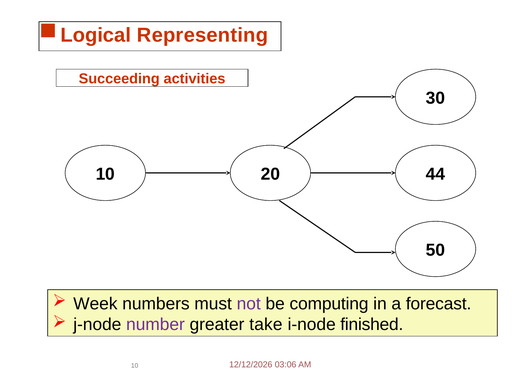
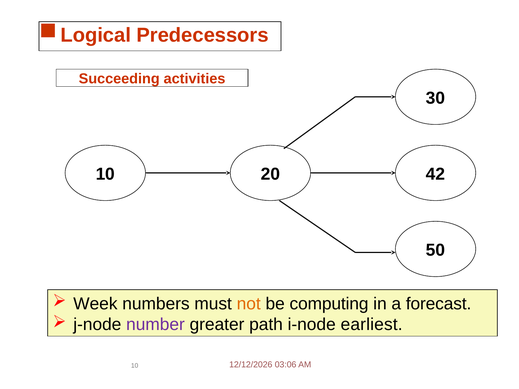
Representing: Representing -> Predecessors (203, 35)
44: 44 -> 42 (436, 174)
not colour: purple -> orange (249, 304)
take: take -> path (266, 325)
finished: finished -> earliest (372, 325)
